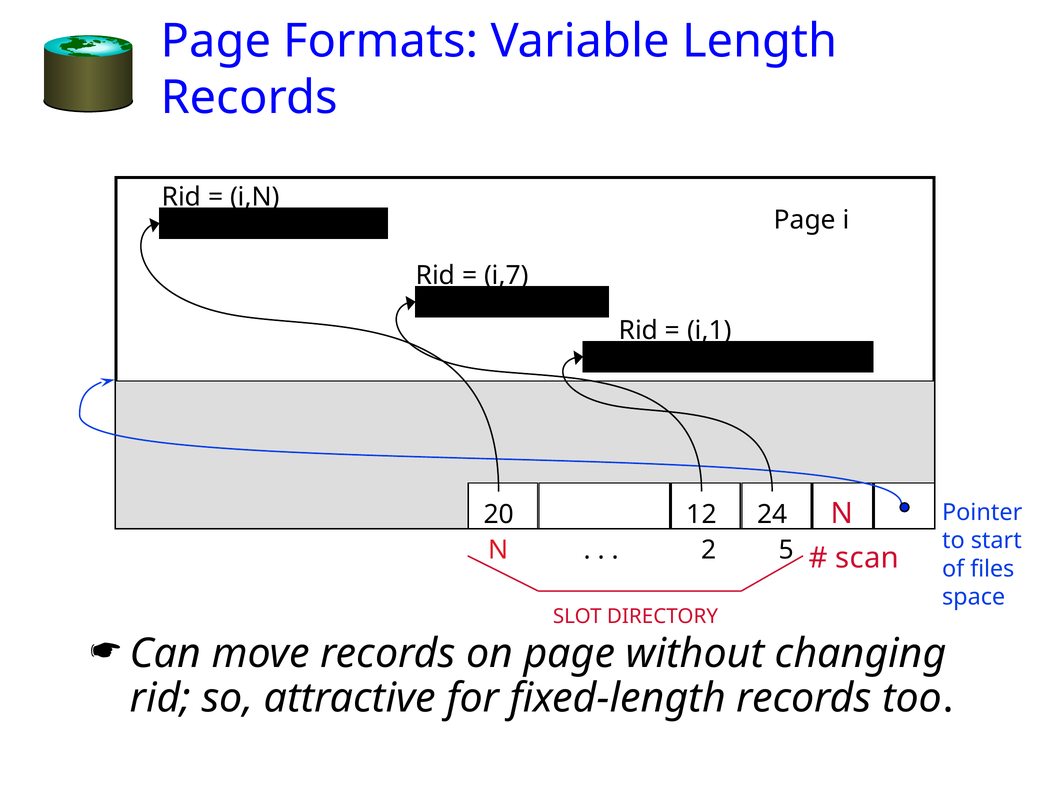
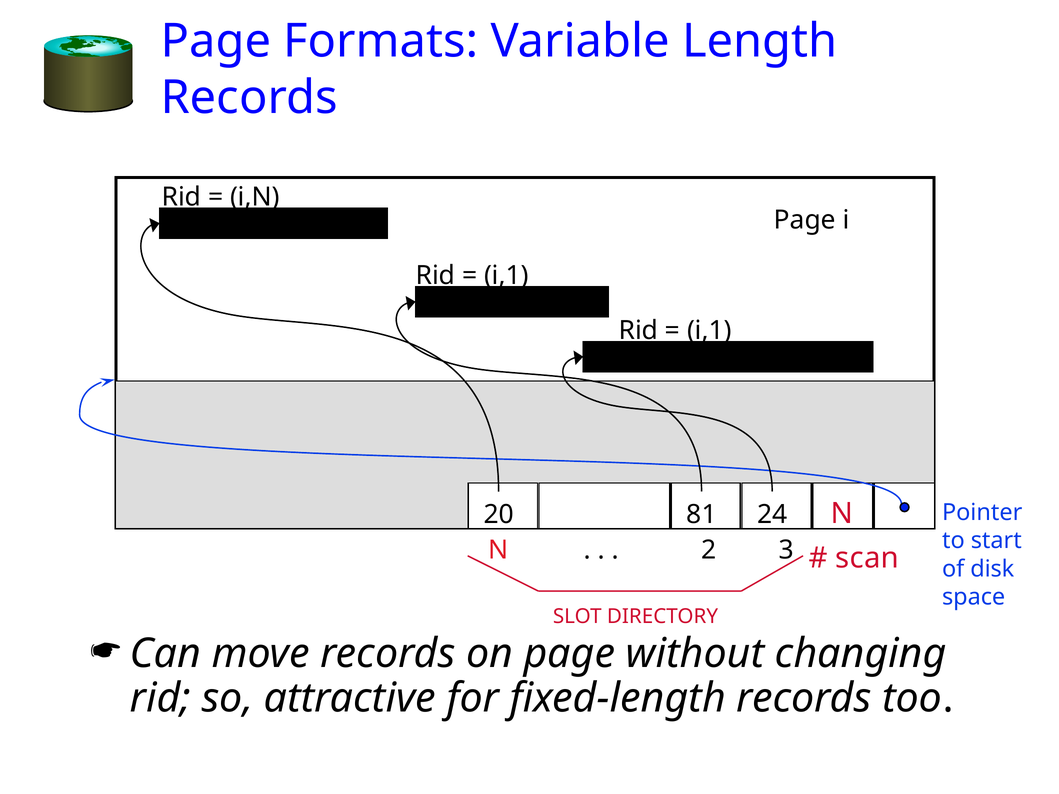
i,7: i,7 -> i,1 (506, 276)
12: 12 -> 81 (702, 515)
5: 5 -> 3 (786, 550)
files: files -> disk (992, 569)
